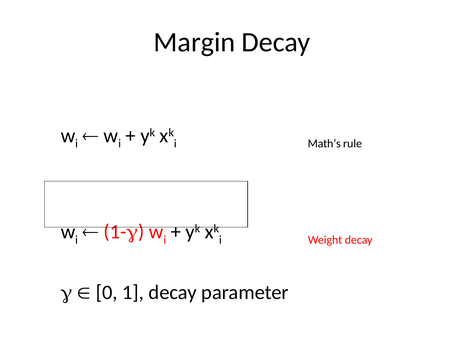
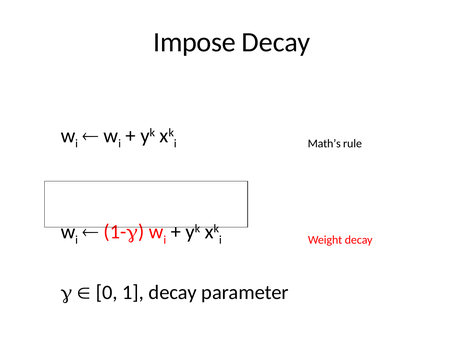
Margin: Margin -> Impose (195, 42)
